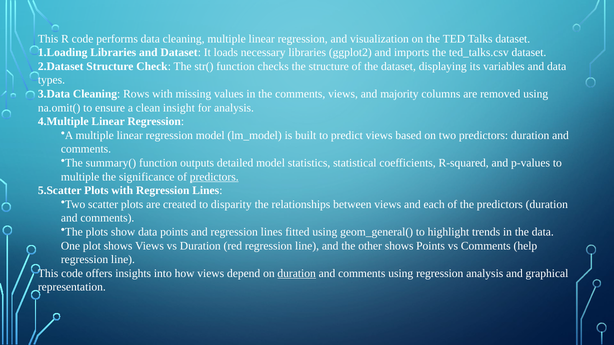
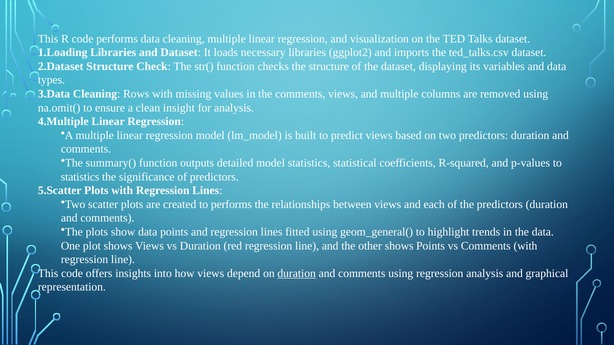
and majority: majority -> multiple (399, 94)
multiple: multiple -> statistics (80, 177)
predictors underline: present -> none (214, 177)
to disparity: disparity -> performs (231, 205)
Comments help: help -> with (525, 246)
